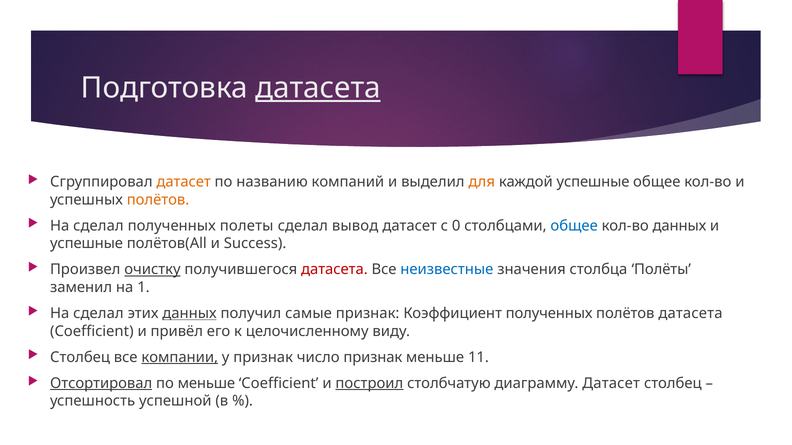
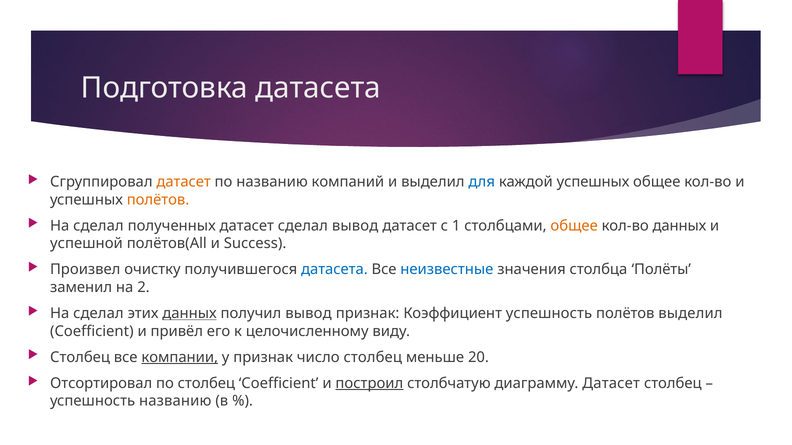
датасета underline: present -> none (318, 88)
для colour: orange -> blue (482, 182)
каждой успешные: успешные -> успешных (593, 182)
полученных полеты: полеты -> датасет (247, 226)
0: 0 -> 1 (456, 226)
общее colour: blue -> orange (574, 226)
успешные: успешные -> успешной (86, 244)
очистку underline: present -> none (152, 270)
датасета colour: red -> blue (334, 270)
1: 1 -> 2 (143, 288)
получил сaмые: сaмые -> вывод (308, 314)
Коэффициент полученных: полученных -> успешность (549, 314)
полётов датасета: датасета -> выделил (690, 314)
число признак: признак -> столбец (373, 358)
11: 11 -> 20 (478, 358)
Отсортировал underline: present -> none (101, 384)
по меньше: меньше -> столбец (206, 384)
успешность успешной: успешной -> названию (175, 402)
